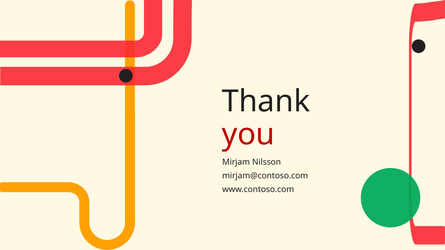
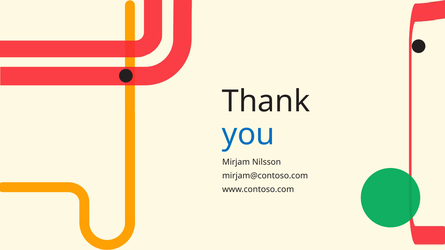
you colour: red -> blue (248, 135)
